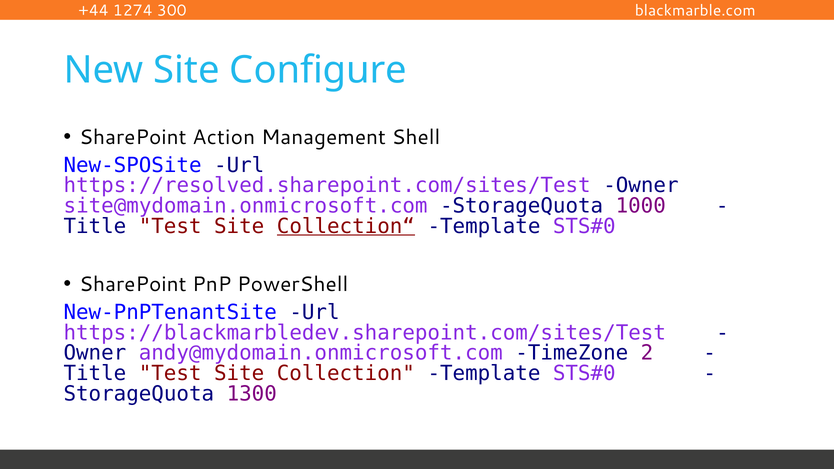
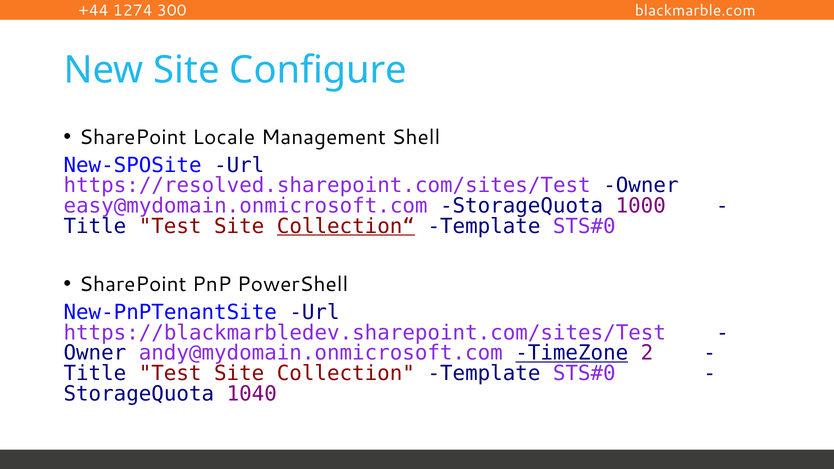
Action: Action -> Locale (224, 137)
site@mydomain.onmicrosoft.com: site@mydomain.onmicrosoft.com -> easy@mydomain.onmicrosoft.com (246, 206)
TimeZone underline: none -> present (572, 353)
1300: 1300 -> 1040 (252, 394)
